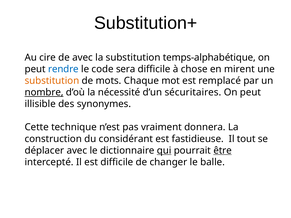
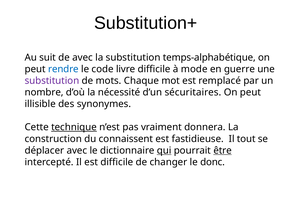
cire: cire -> suit (48, 57)
sera: sera -> livre (126, 69)
chose: chose -> mode (194, 69)
mirent: mirent -> guerre (239, 69)
substitution colour: orange -> purple (52, 81)
nombre underline: present -> none (44, 92)
technique underline: none -> present (74, 127)
considérant: considérant -> connaissent (126, 139)
balle: balle -> donc (213, 162)
